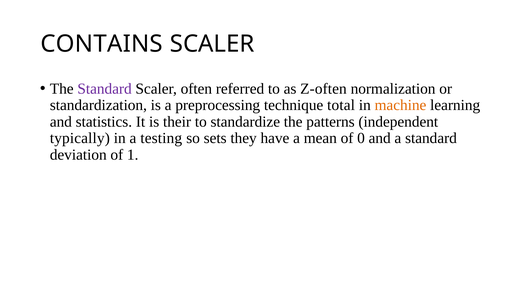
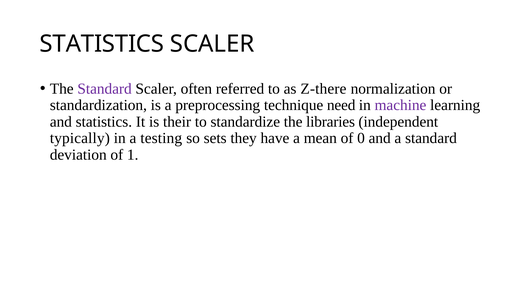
CONTAINS: CONTAINS -> STATISTICS (102, 44)
Z-often: Z-often -> Z-there (323, 89)
total: total -> need (341, 105)
machine colour: orange -> purple (400, 105)
patterns: patterns -> libraries (331, 122)
